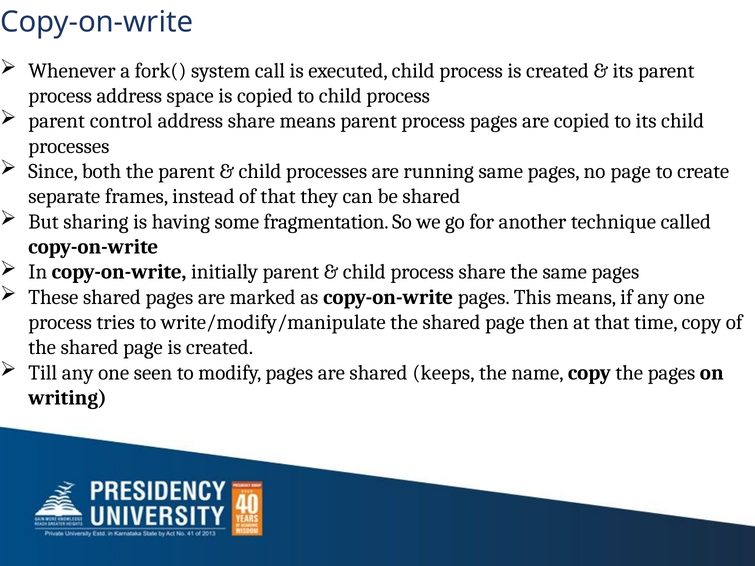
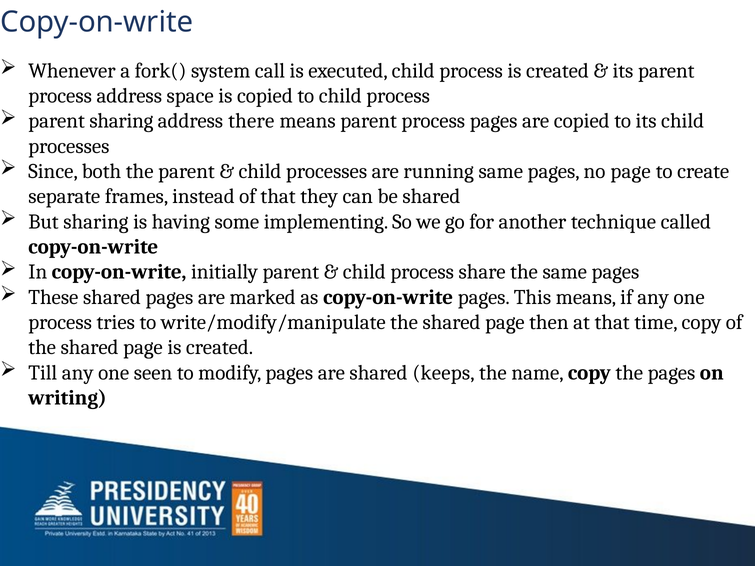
parent control: control -> sharing (121, 121)
address share: share -> there (251, 121)
fragmentation: fragmentation -> implementing (326, 222)
